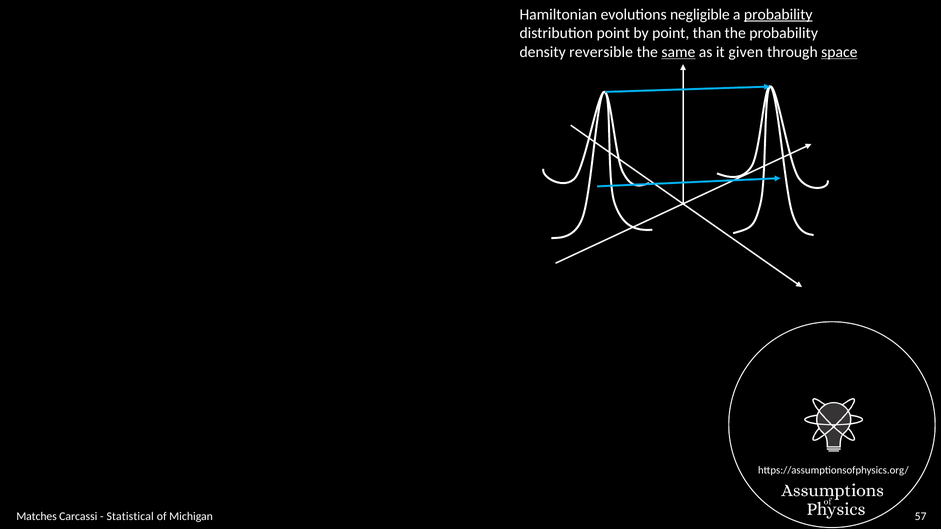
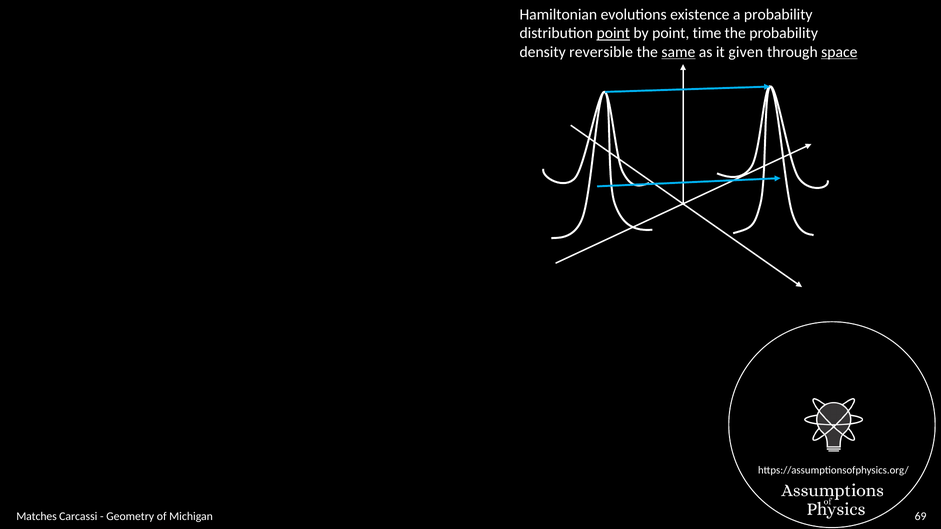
negligible: negligible -> existence (700, 14)
probability underline: present -> none (778, 14)
point underline: none -> present (613, 33)
than: than -> time (707, 33)
Statistical: Statistical -> Geometry (130, 517)
57: 57 -> 69 (921, 517)
